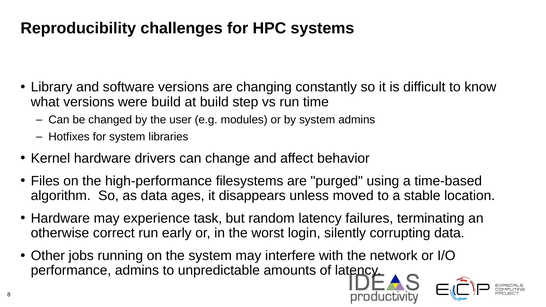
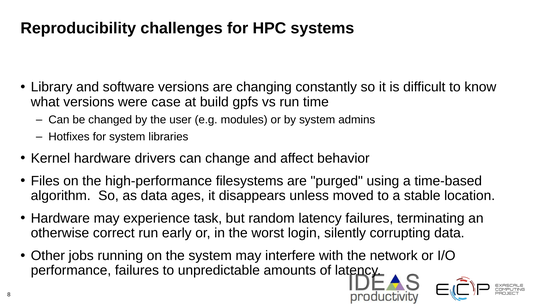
were build: build -> case (166, 102)
step: step -> gpfs (245, 102)
performance admins: admins -> failures (137, 271)
